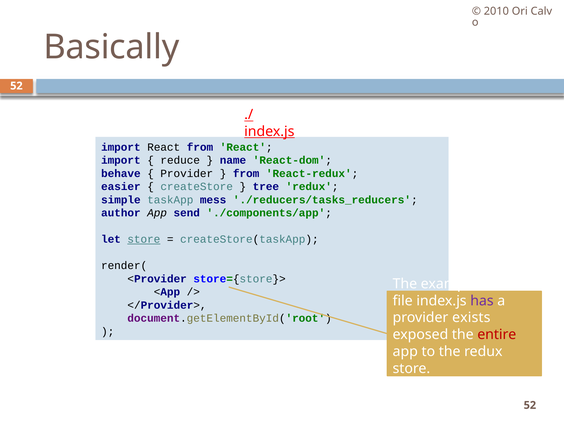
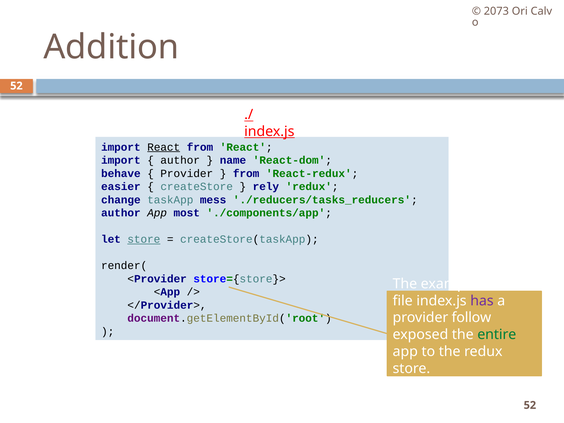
2010: 2010 -> 2073 (496, 11)
Basically: Basically -> Addition (111, 47)
React underline: none -> present (164, 147)
reduce: reduce -> author (180, 160)
tree: tree -> rely (266, 187)
simple: simple -> change (121, 200)
send: send -> most (187, 213)
exists: exists -> follow (471, 318)
entire colour: red -> green (497, 335)
